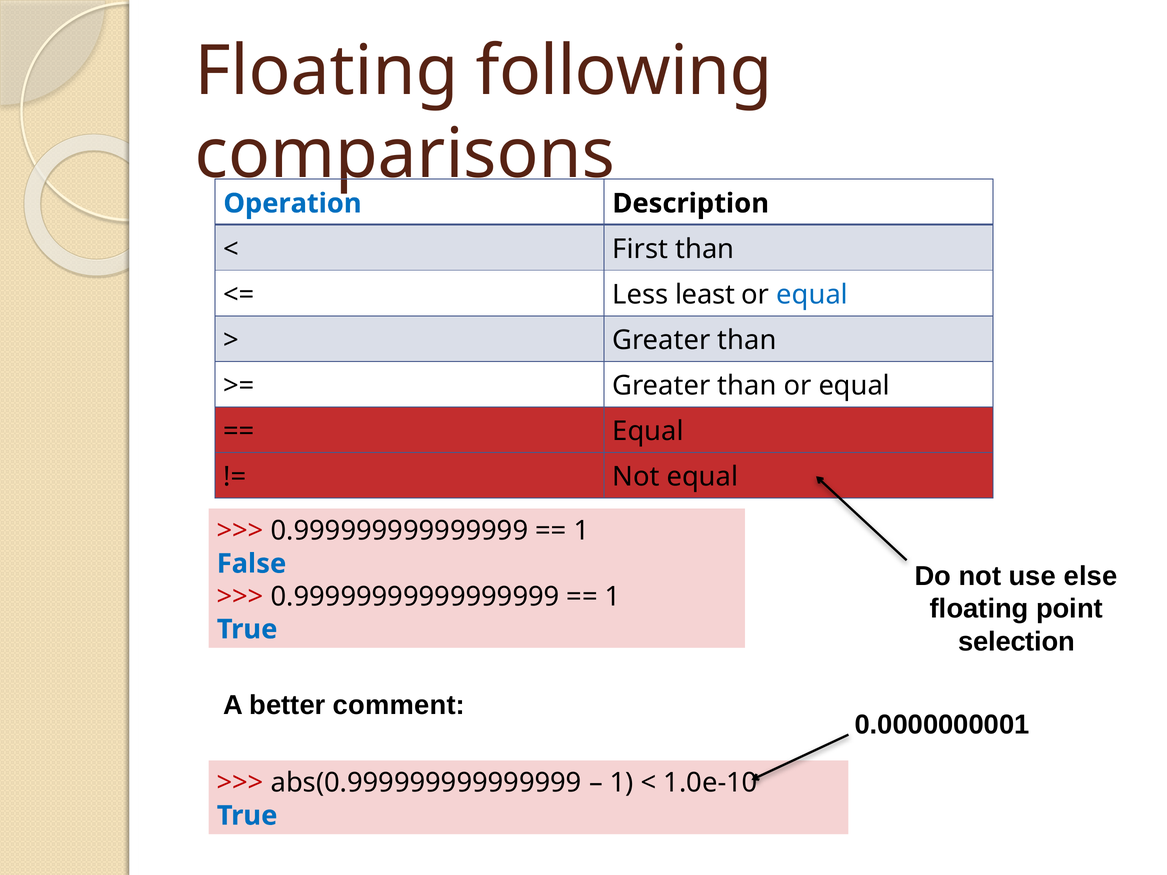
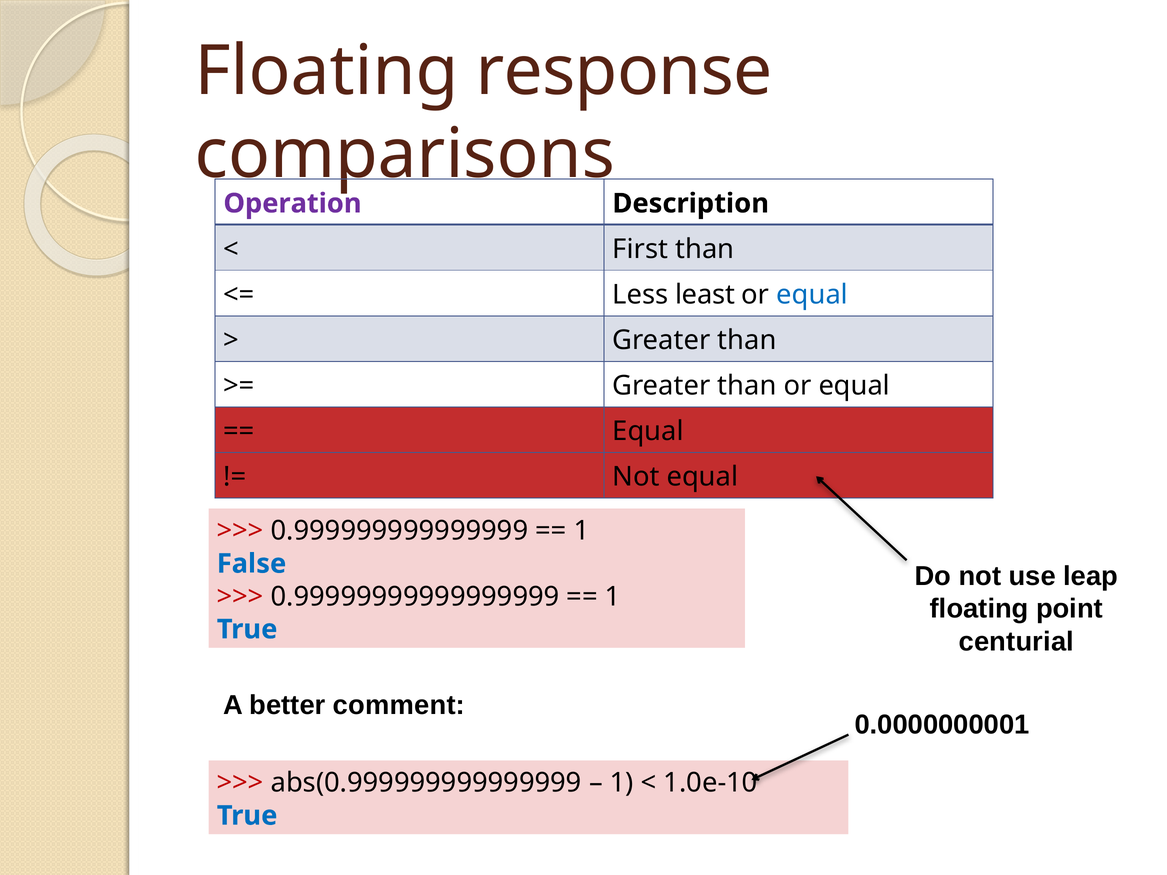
following: following -> response (624, 71)
Operation colour: blue -> purple (292, 204)
else: else -> leap (1091, 576)
selection: selection -> centurial (1016, 642)
